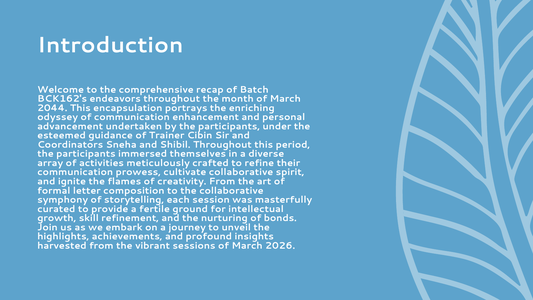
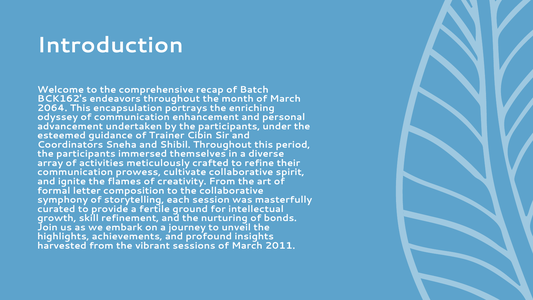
2044: 2044 -> 2064 (52, 108)
2026: 2026 -> 2011 (280, 245)
